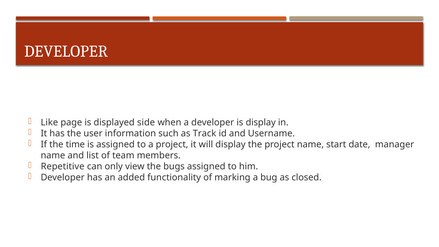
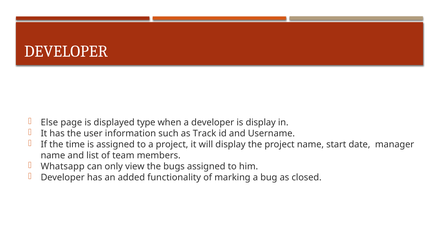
Like: Like -> Else (49, 123)
side: side -> type (146, 123)
Repetitive: Repetitive -> Whatsapp (63, 167)
